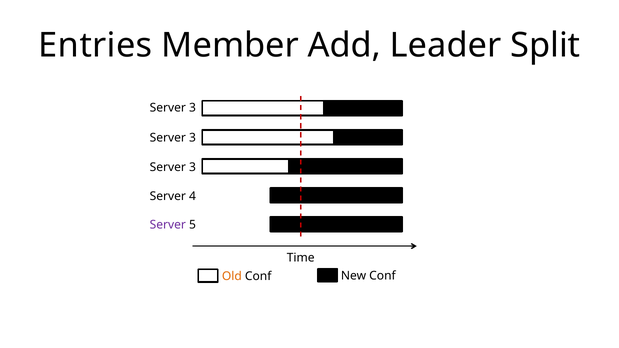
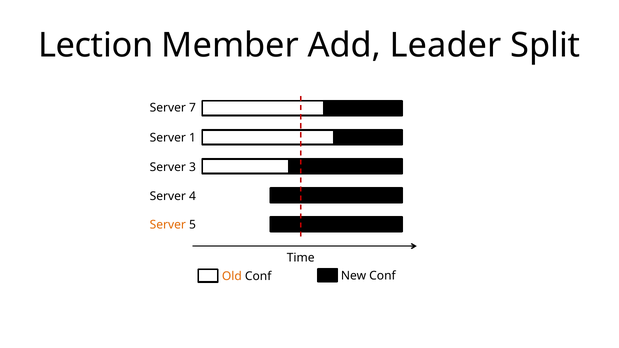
Entries: Entries -> Lection (96, 45)
3: 3 -> 7 (193, 108)
3: 3 -> 1 (193, 138)
Server colour: purple -> orange (168, 225)
